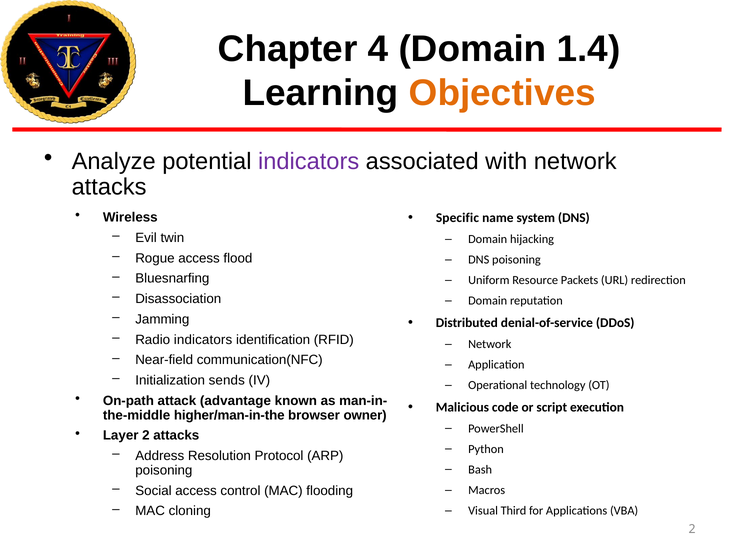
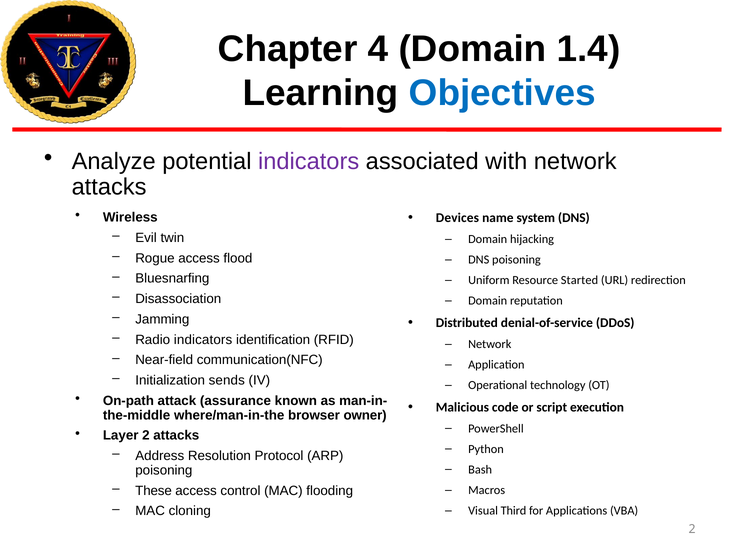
Objectives colour: orange -> blue (502, 93)
Specific: Specific -> Devices (457, 218)
Packets: Packets -> Started (579, 280)
advantage: advantage -> assurance (235, 401)
higher/man-in-the: higher/man-in-the -> where/man-in-the (229, 415)
Social: Social -> These (154, 491)
